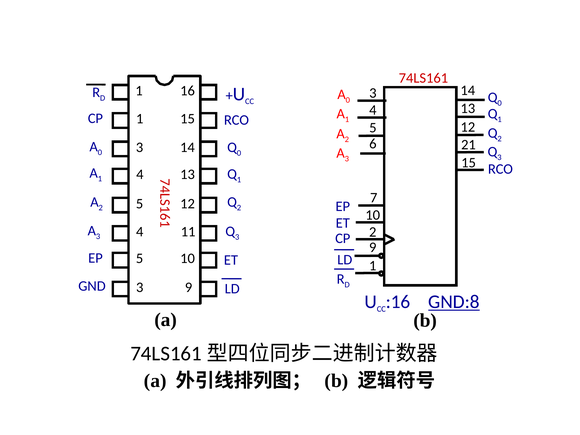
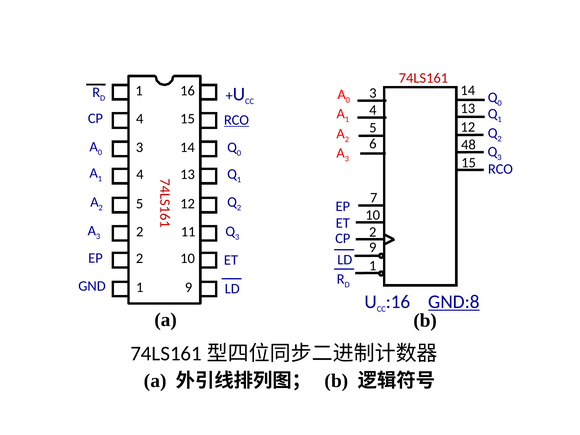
CP 1: 1 -> 4 (140, 119)
RCO underline: none -> present (236, 120)
21: 21 -> 48 (468, 145)
A 3 4: 4 -> 2 (140, 232)
EP 5: 5 -> 2 (140, 258)
GND 3: 3 -> 1 (140, 287)
